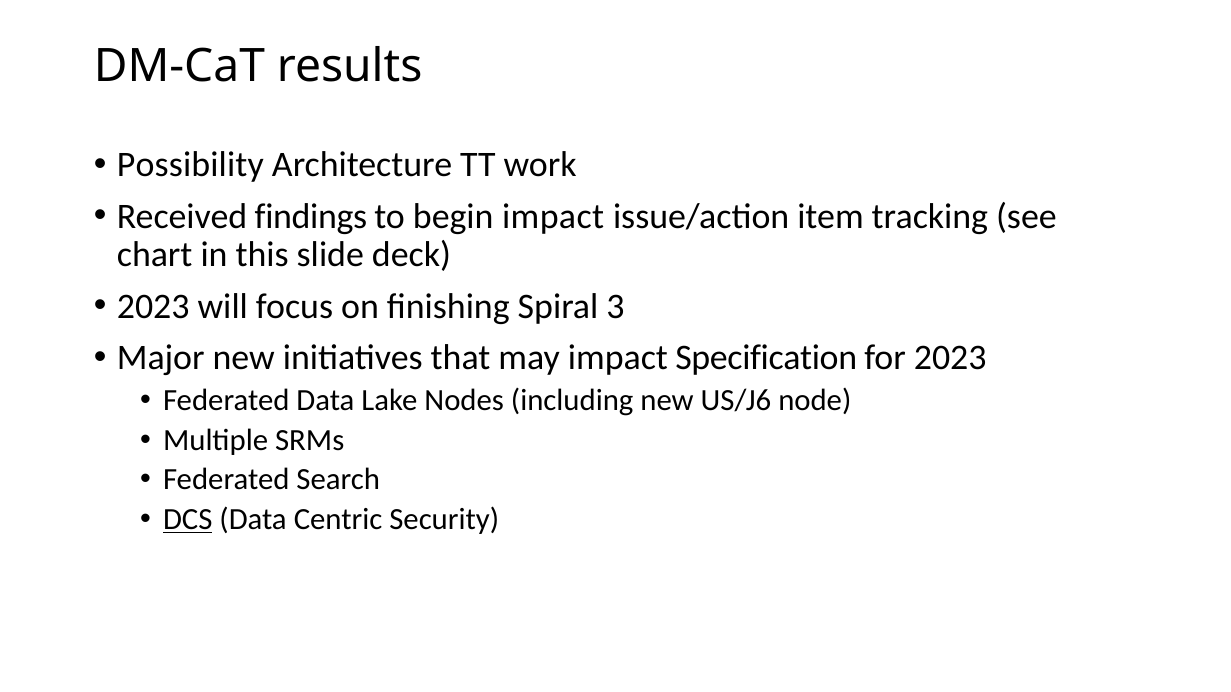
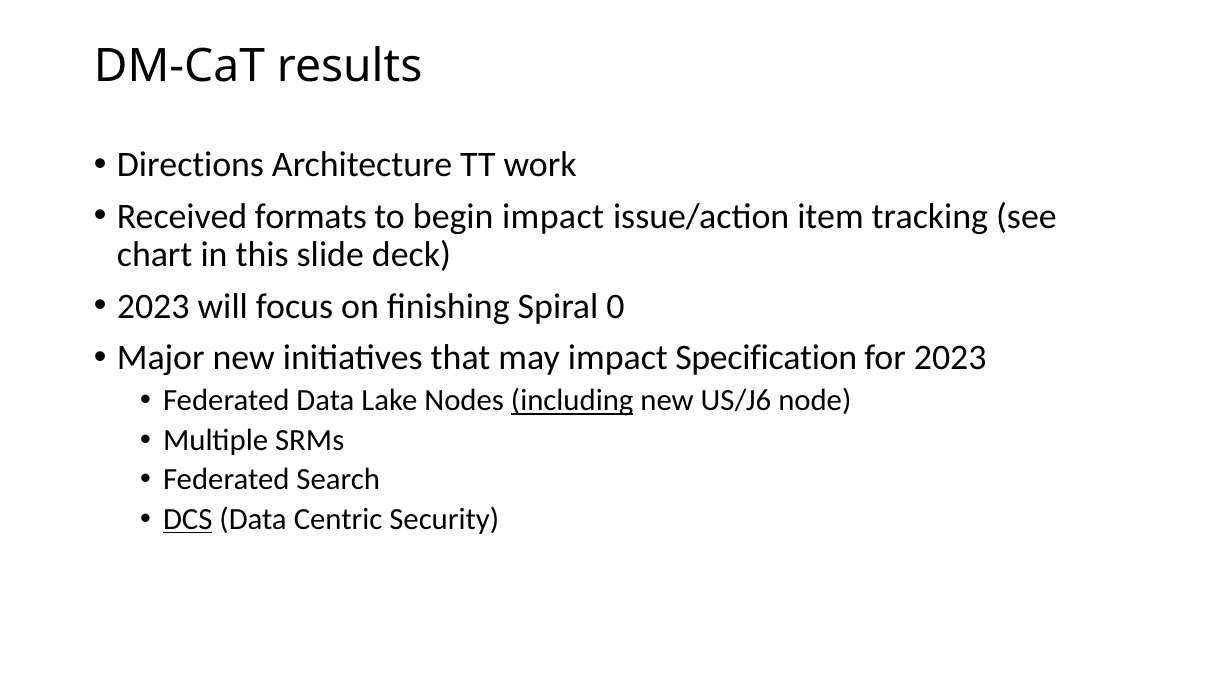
Possibility: Possibility -> Directions (190, 165)
findings: findings -> formats (311, 216)
3: 3 -> 0 (616, 307)
including underline: none -> present (572, 401)
